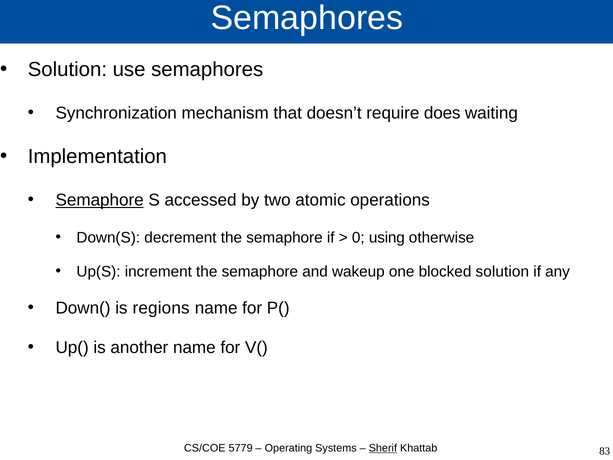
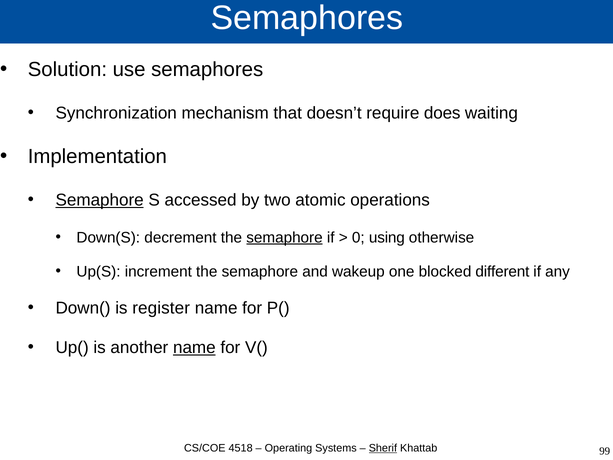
semaphore underline: none -> present (284, 237)
blocked solution: solution -> different (502, 272)
regions: regions -> register (161, 308)
name underline: none -> present (194, 347)
5779: 5779 -> 4518 (241, 448)
83: 83 -> 99 (605, 451)
